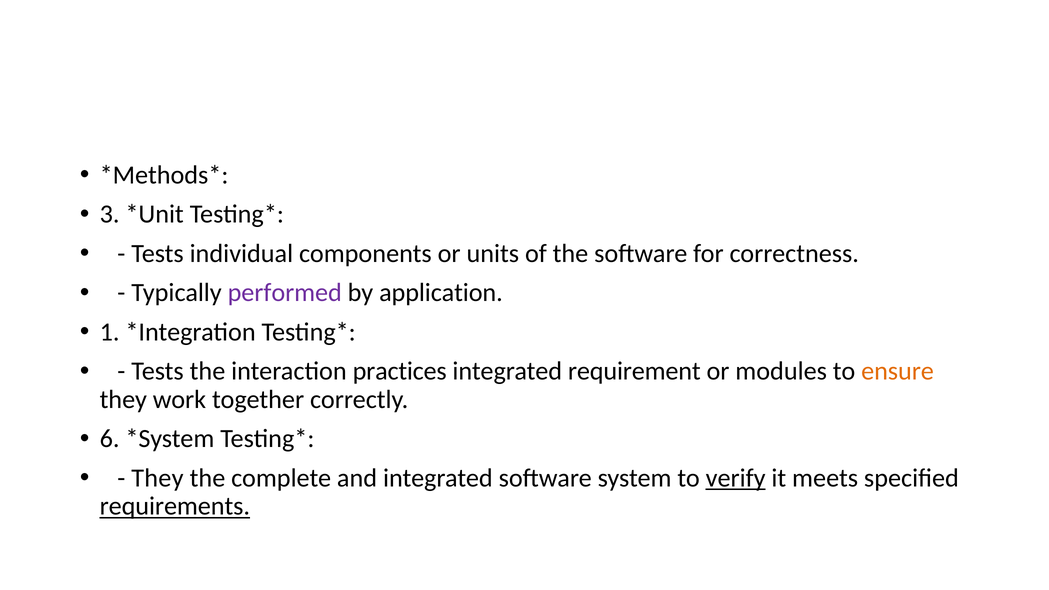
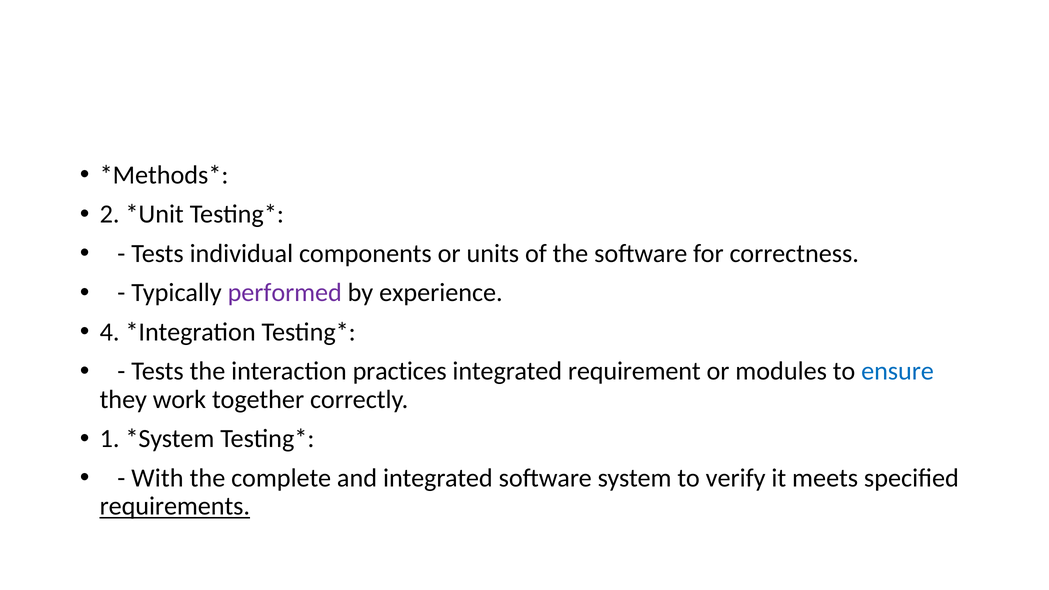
3: 3 -> 2 (110, 214)
application: application -> experience (441, 293)
1: 1 -> 4 (110, 332)
ensure colour: orange -> blue (898, 371)
6: 6 -> 1 (110, 439)
They: They -> With (157, 478)
verify underline: present -> none (736, 478)
